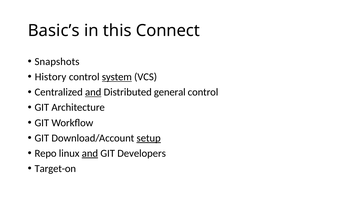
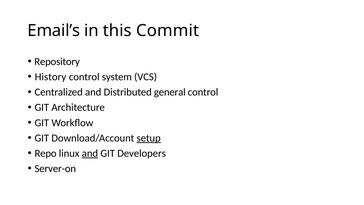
Basic’s: Basic’s -> Email’s (54, 31)
Connect: Connect -> Commit (168, 31)
Snapshots: Snapshots -> Repository (57, 62)
system underline: present -> none (117, 77)
and underline: present -> none (93, 92)
Target-on: Target-on -> Server-on (55, 168)
